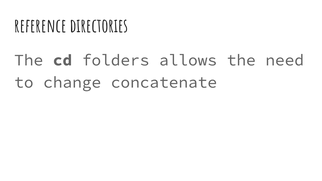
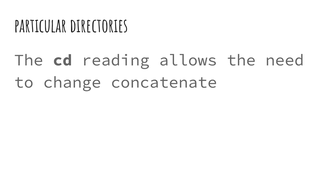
reference: reference -> particular (40, 26)
folders: folders -> reading (116, 60)
